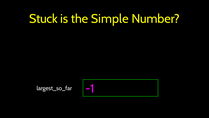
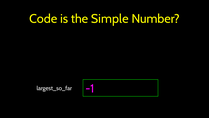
Stuck: Stuck -> Code (43, 19)
